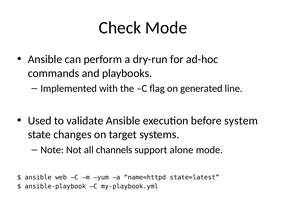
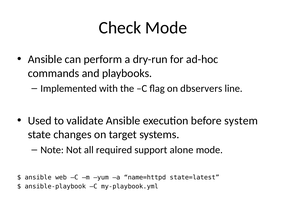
generated: generated -> dbservers (201, 88)
channels: channels -> required (114, 149)
